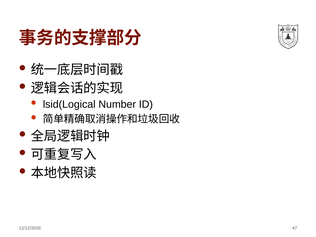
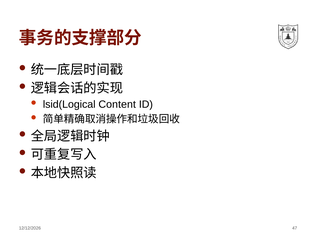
Number: Number -> Content (117, 104)
